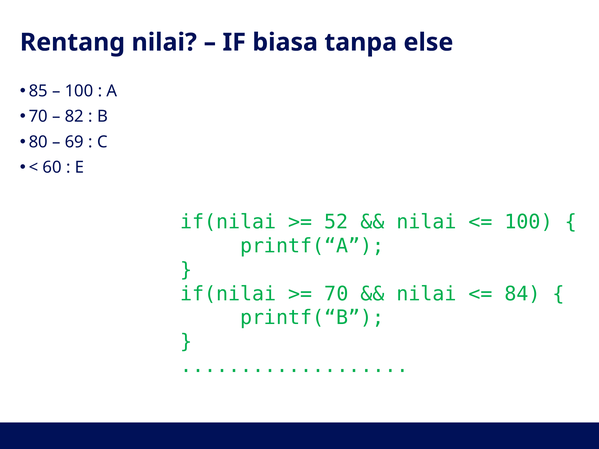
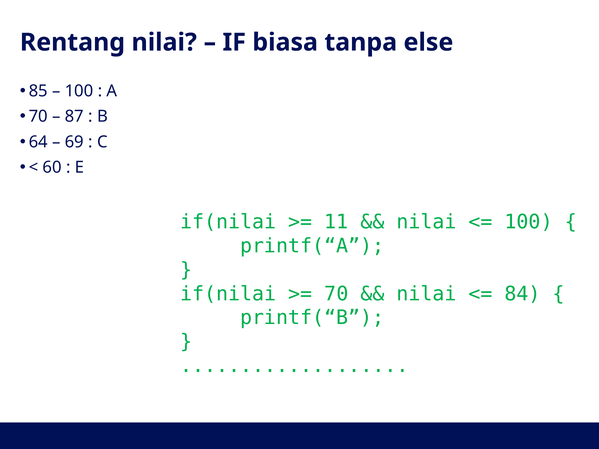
82: 82 -> 87 (74, 116)
80: 80 -> 64 (38, 142)
52: 52 -> 11 (336, 222)
